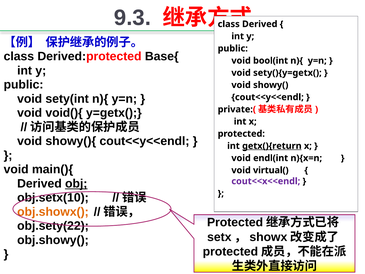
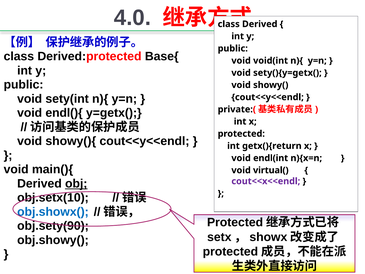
9.3: 9.3 -> 4.0 (132, 18)
bool(int: bool(int -> void(int (271, 61)
void(){: void(){ -> endl(){ (64, 113)
getx(){return underline: present -> none (272, 146)
obj.showx( colour: orange -> blue (53, 212)
obj.sety(22: obj.sety(22 -> obj.sety(90 (53, 226)
